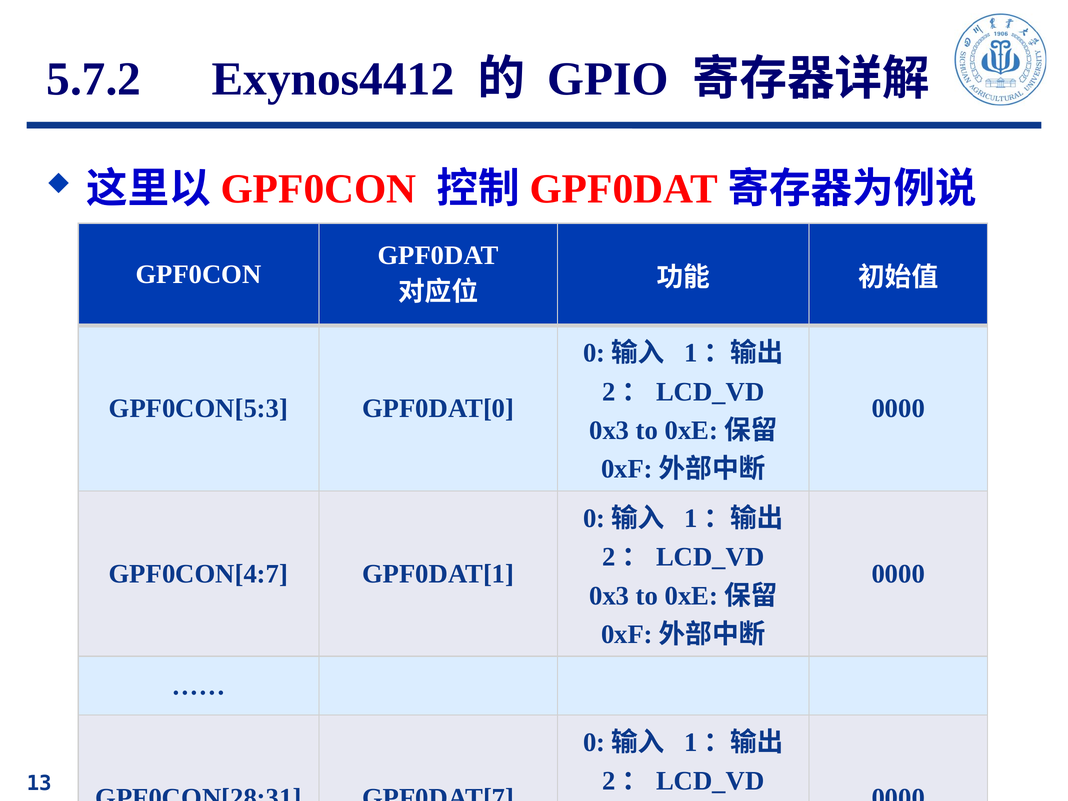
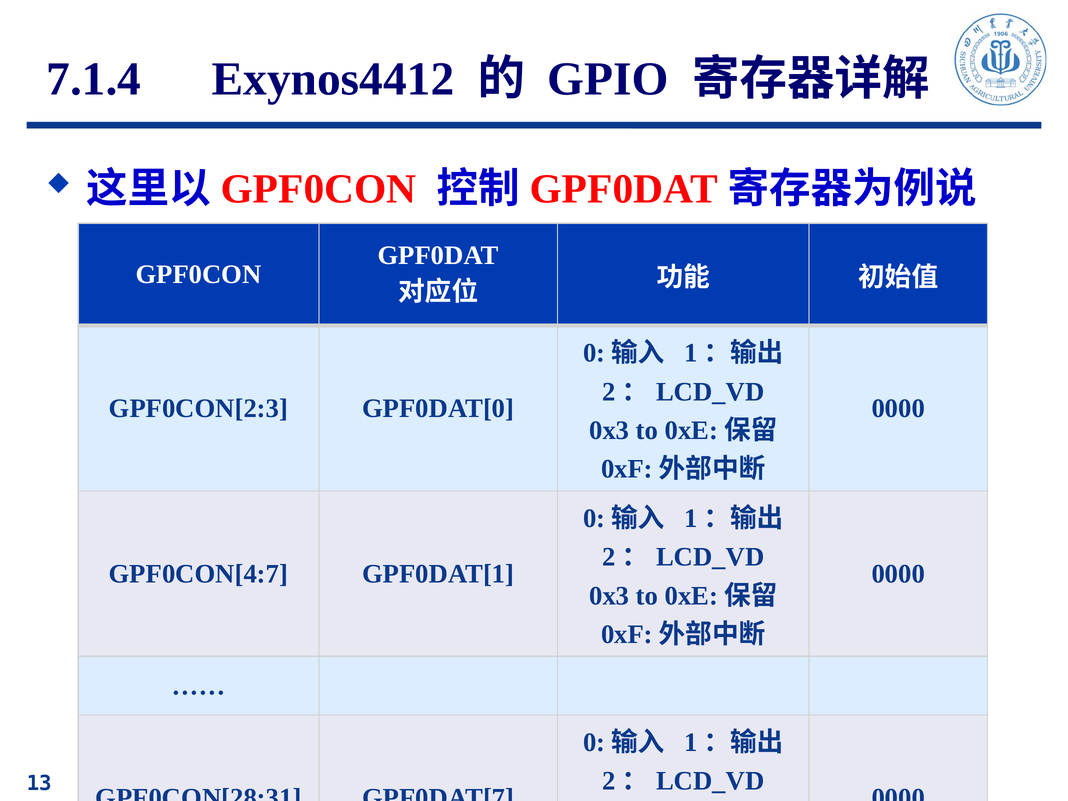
5.7.2: 5.7.2 -> 7.1.4 (94, 79)
GPF0CON[5:3: GPF0CON[5:3 -> GPF0CON[2:3 (198, 409)
